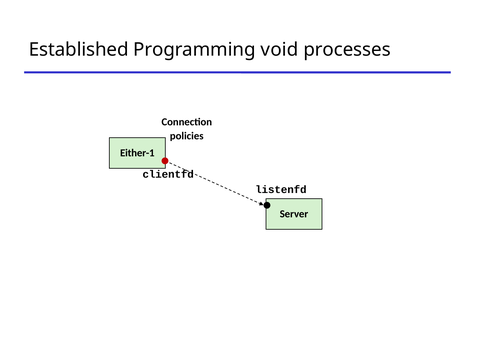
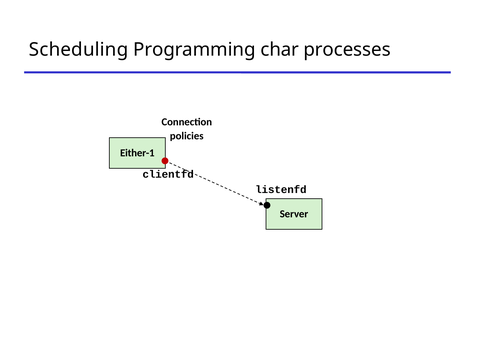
Established: Established -> Scheduling (79, 50)
void: void -> char (280, 50)
